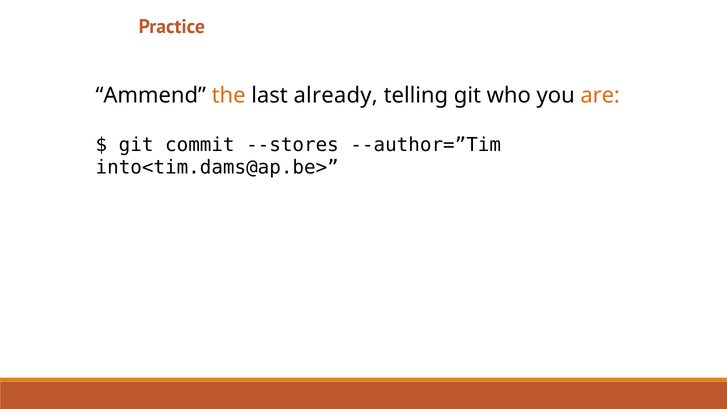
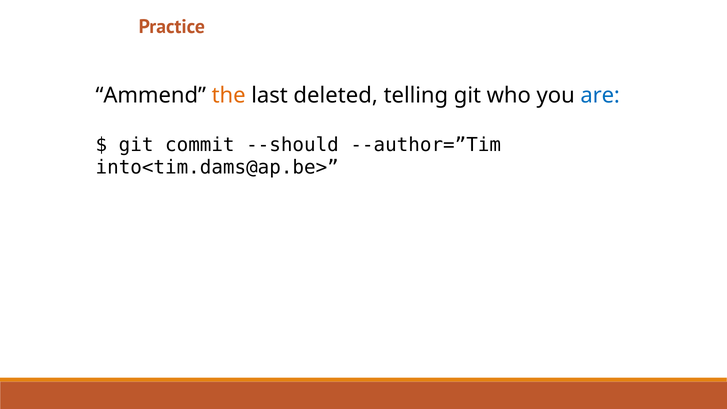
already: already -> deleted (336, 95)
are colour: orange -> blue (600, 95)
--stores: --stores -> --should (292, 145)
